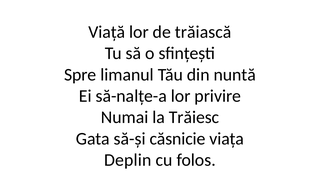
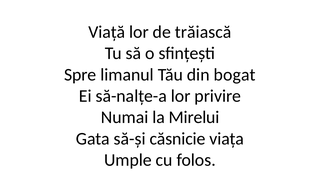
nuntă: nuntă -> bogat (235, 75)
Trăiesc: Trăiesc -> Mirelui (194, 117)
Deplin: Deplin -> Umple (128, 160)
